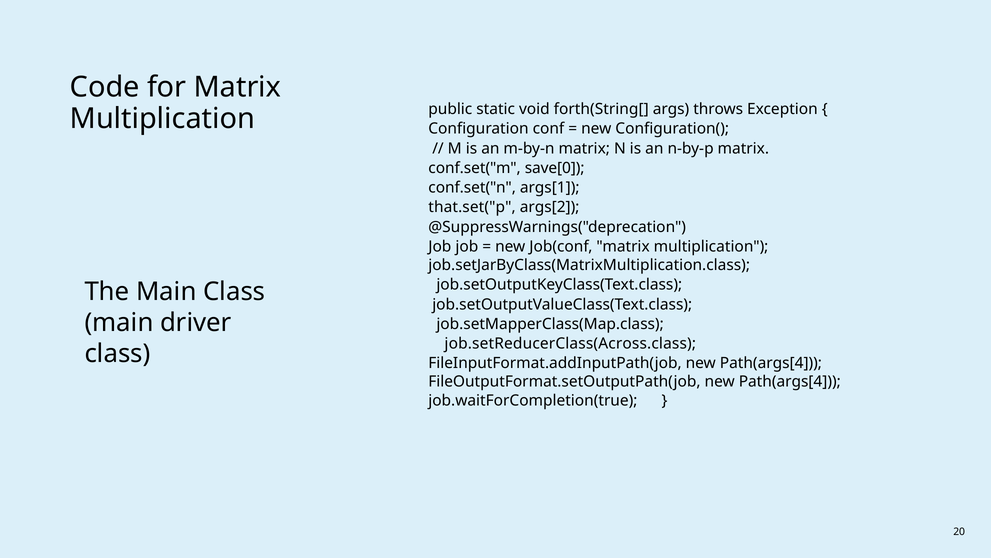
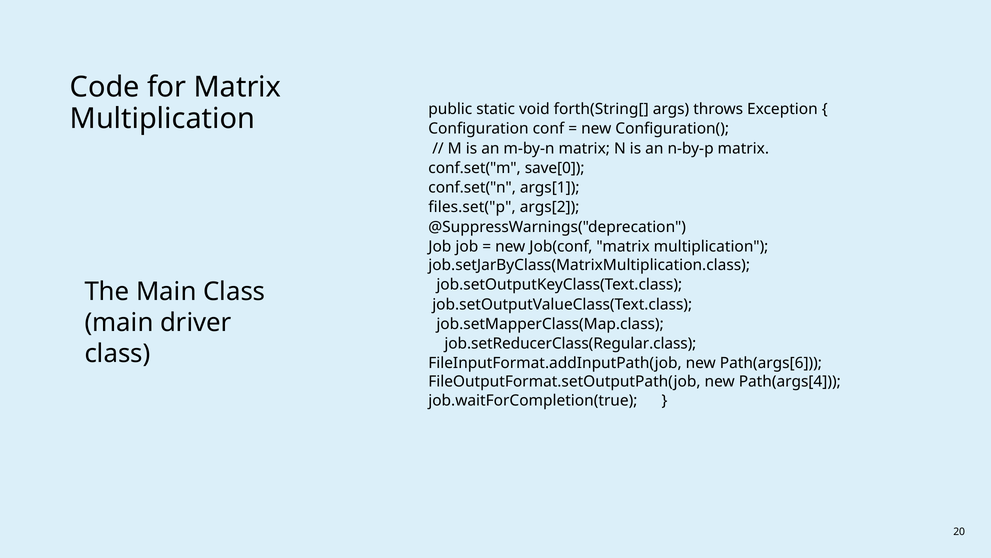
that.set("p: that.set("p -> files.set("p (472, 207)
job.setReducerClass(Across.class: job.setReducerClass(Across.class -> job.setReducerClass(Regular.class (570, 343)
FileInputFormat.addInputPath(job new Path(args[4: Path(args[4 -> Path(args[6 (771, 363)
